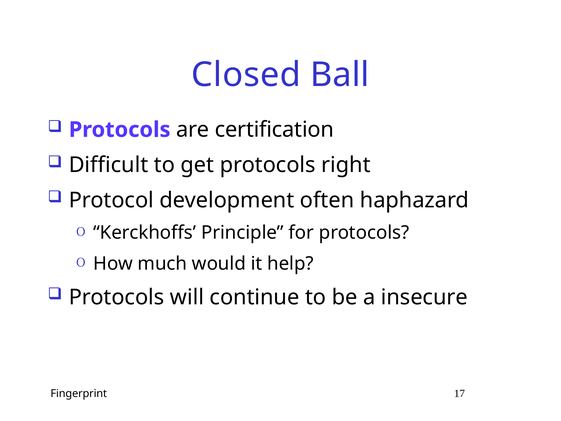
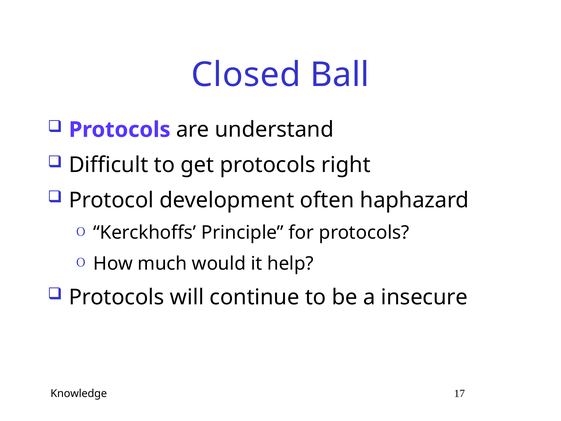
certification: certification -> understand (274, 130)
Fingerprint: Fingerprint -> Knowledge (79, 393)
